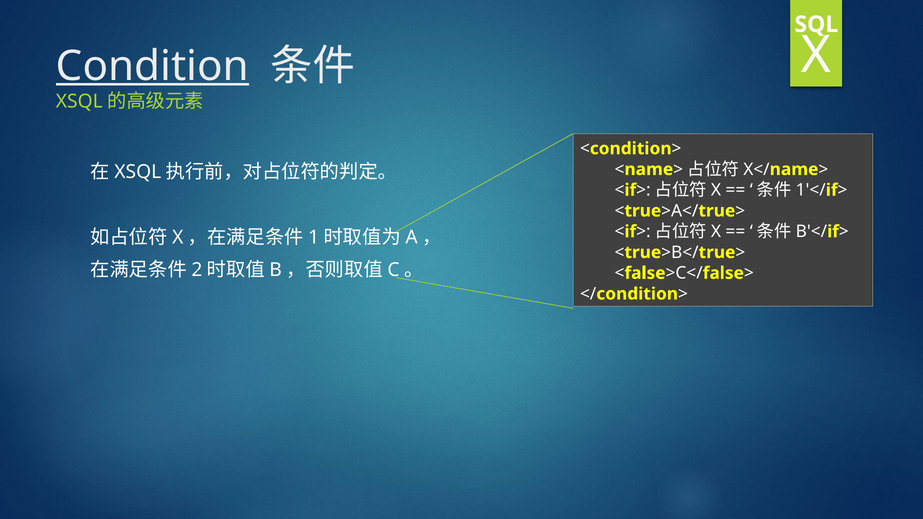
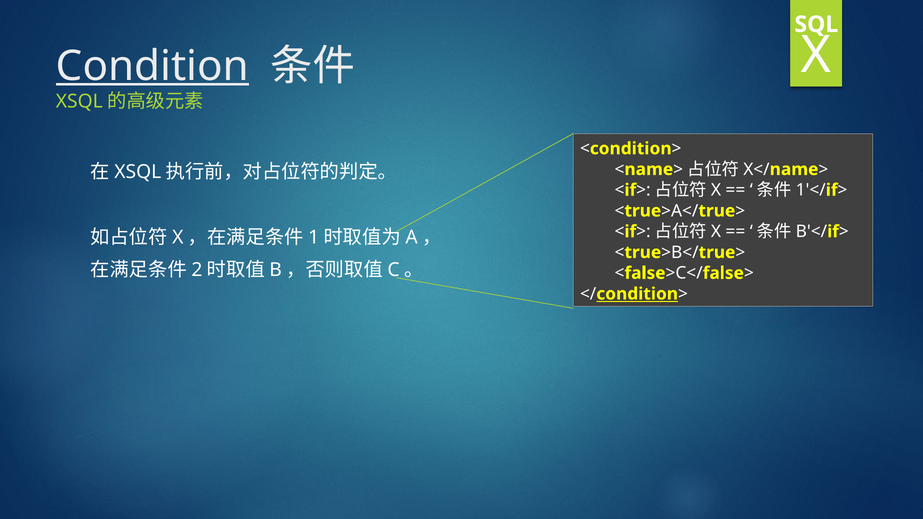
condition underline: none -> present (637, 294)
